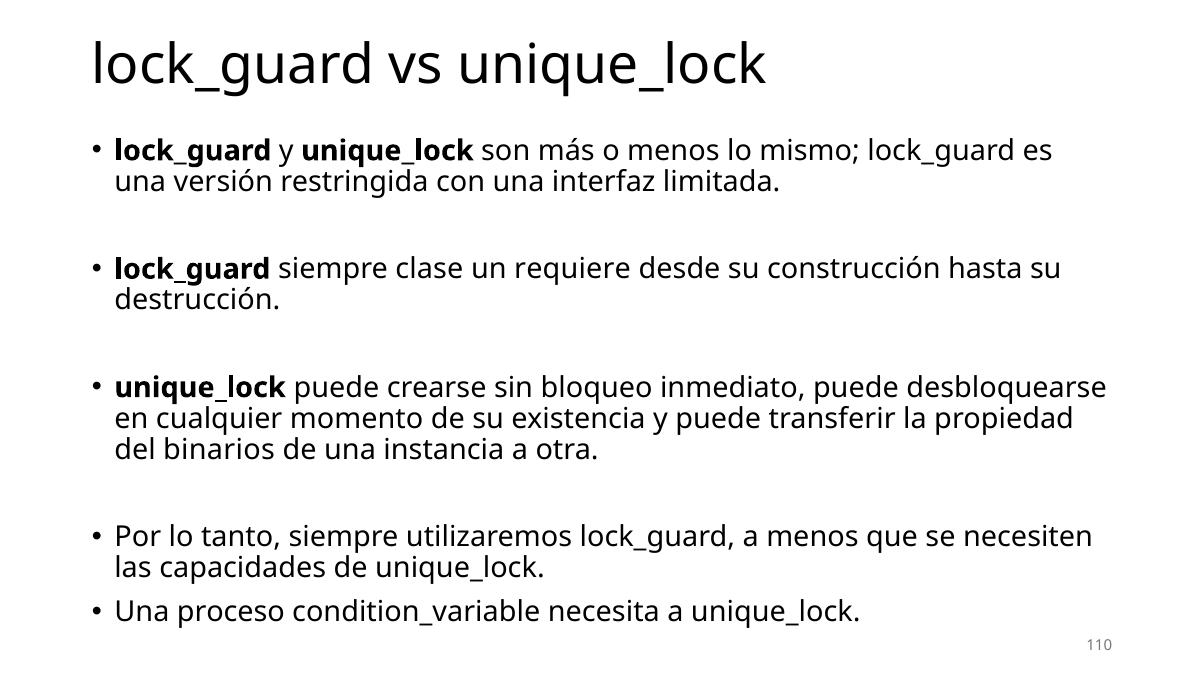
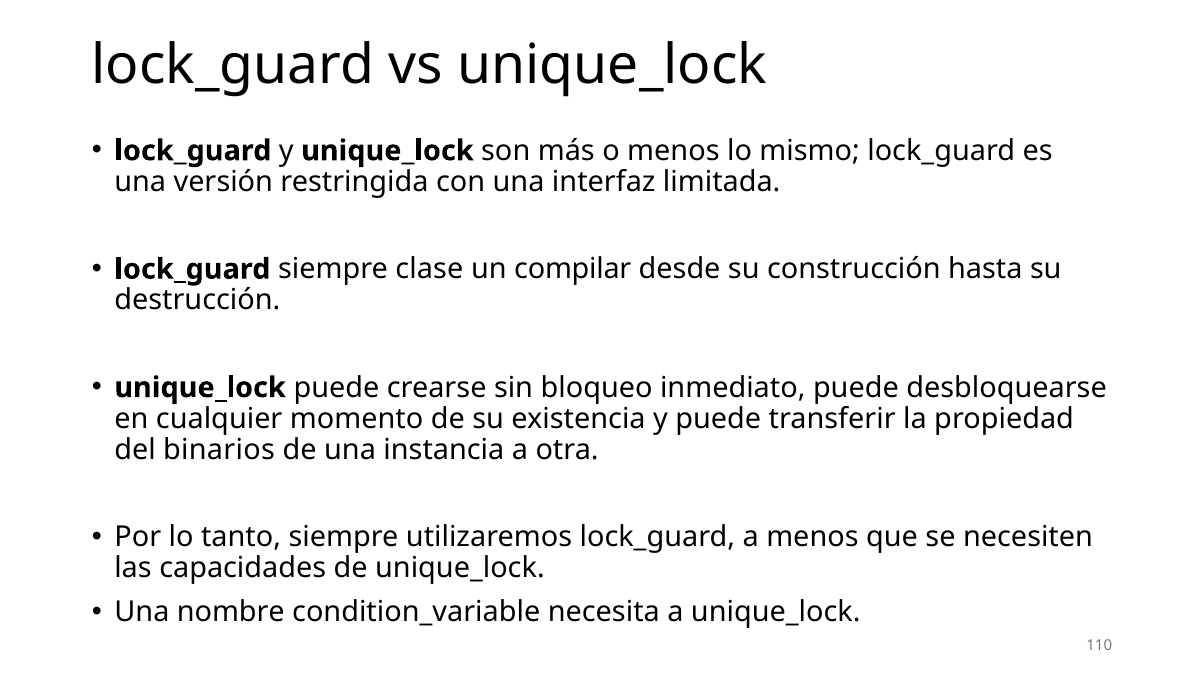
requiere: requiere -> compilar (573, 269)
proceso: proceso -> nombre (231, 612)
